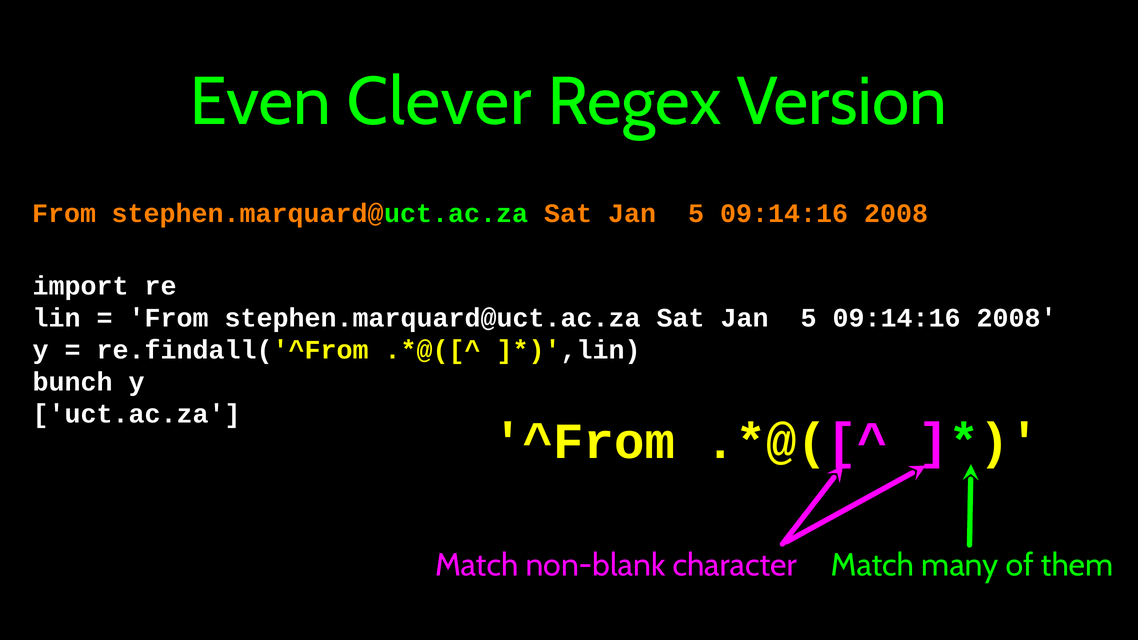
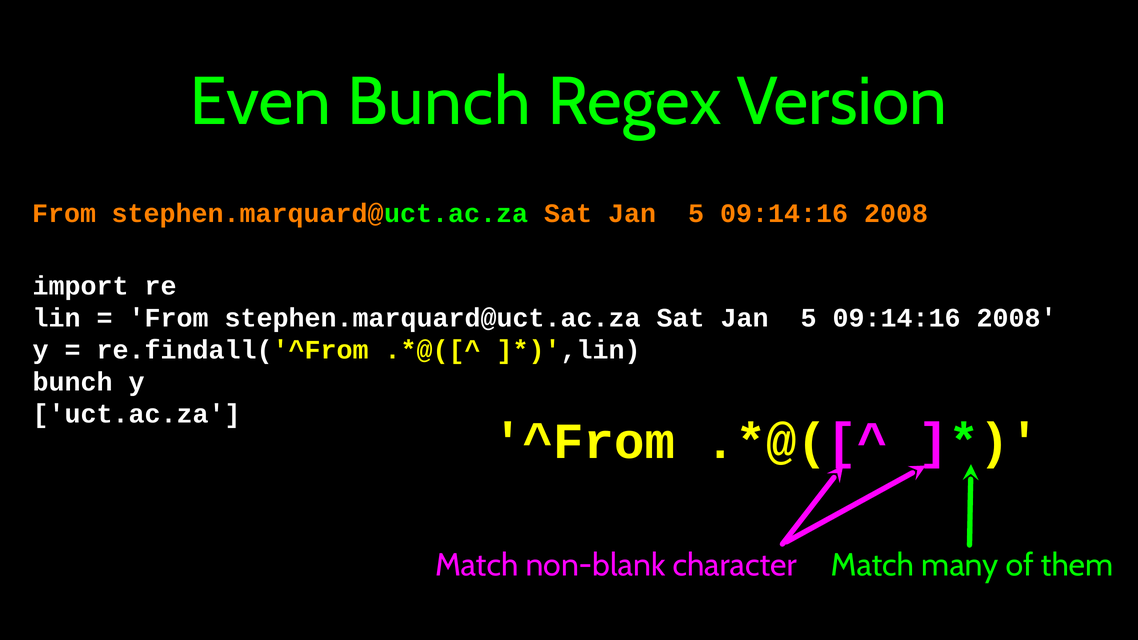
Even Clever: Clever -> Bunch (439, 102)
